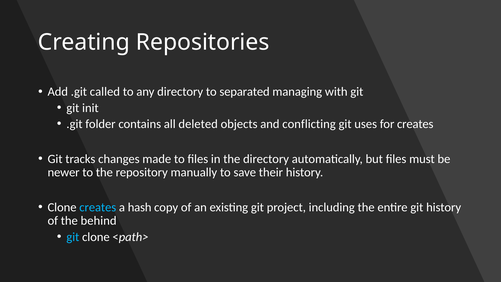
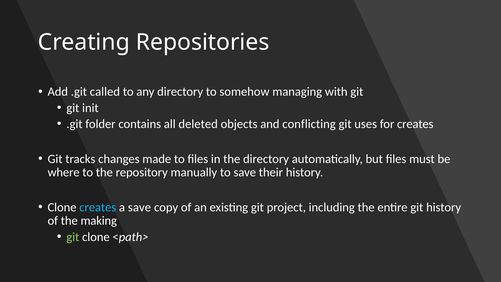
separated: separated -> somehow (244, 92)
newer: newer -> where (64, 172)
a hash: hash -> save (139, 207)
behind: behind -> making (99, 221)
git colour: light blue -> light green (73, 237)
